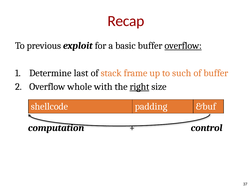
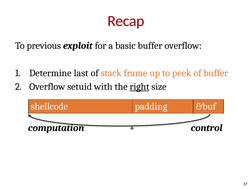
overflow underline: present -> none (183, 46)
such: such -> peek (182, 73)
whole: whole -> setuid (80, 87)
